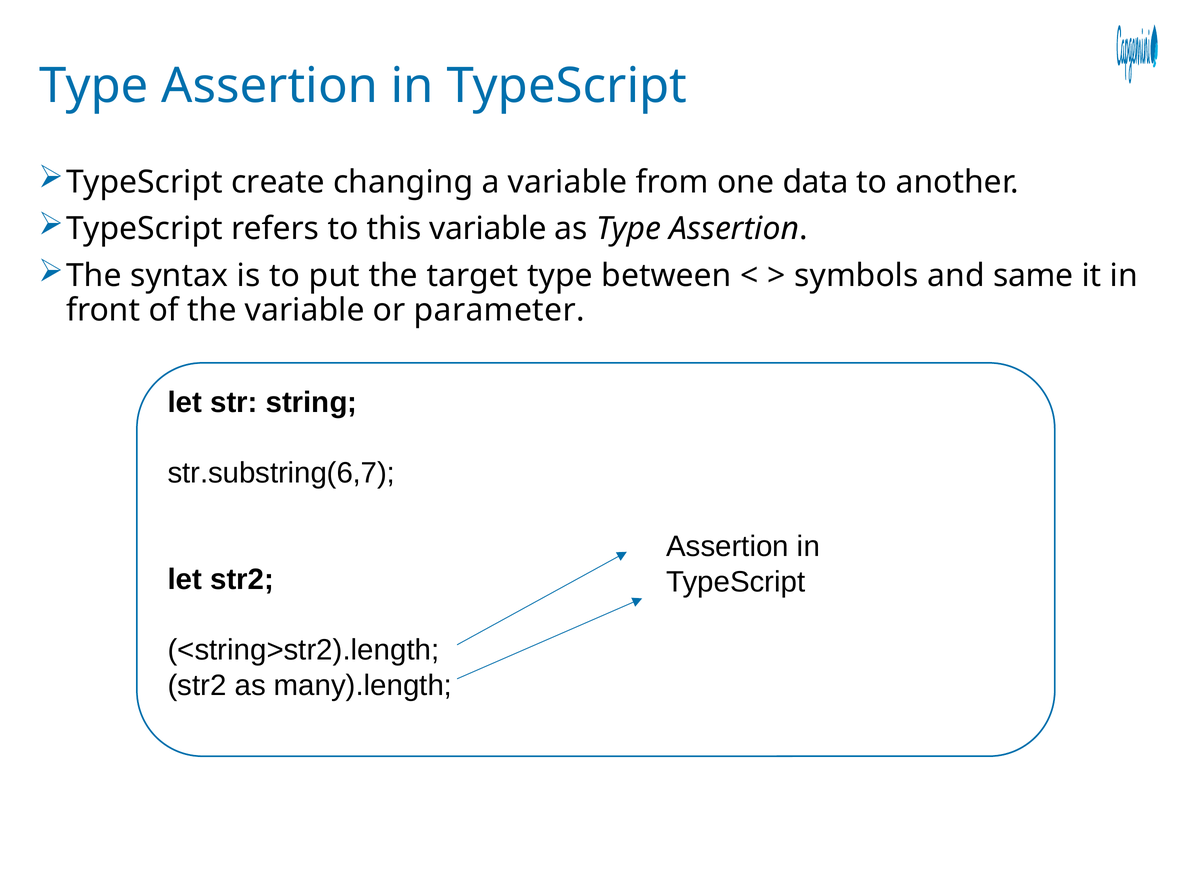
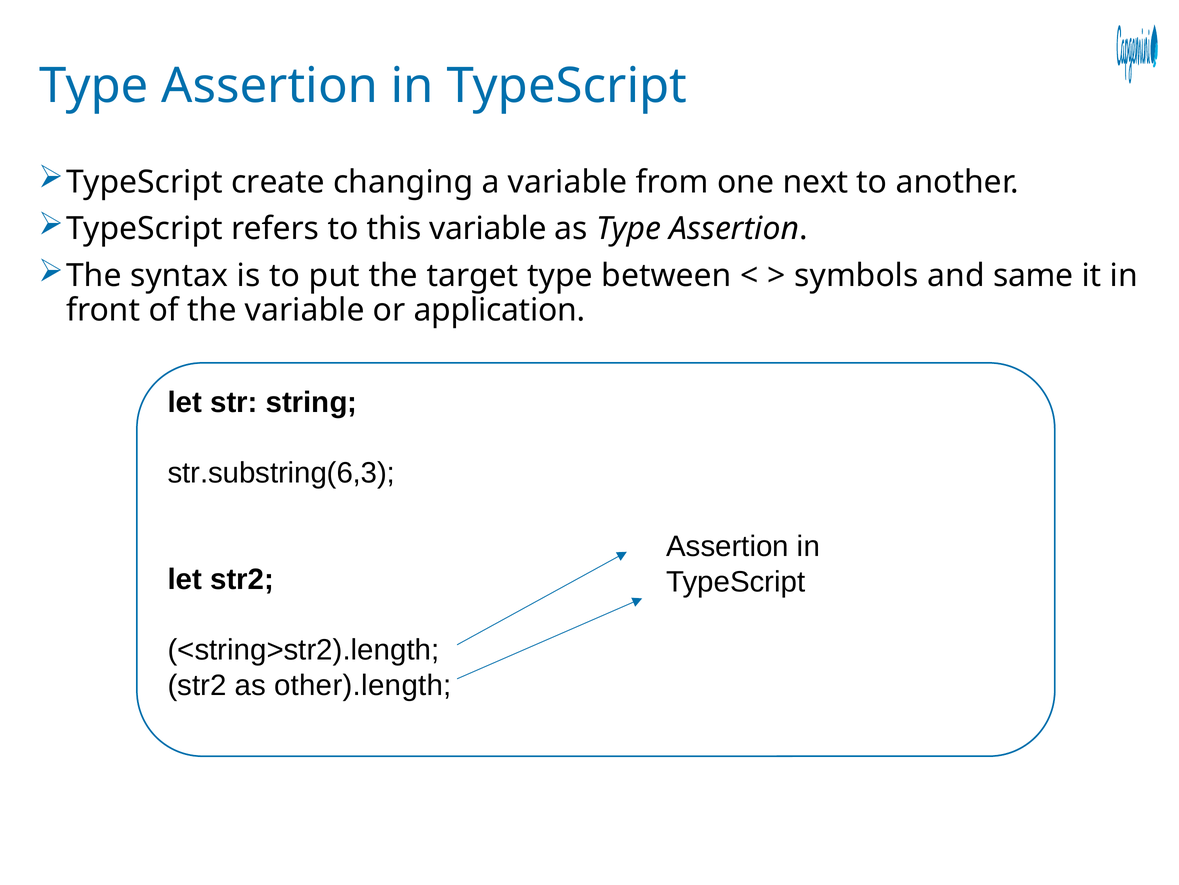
data: data -> next (815, 182)
parameter: parameter -> application (500, 310)
str.substring(6,7: str.substring(6,7 -> str.substring(6,3 (281, 473)
many).length: many).length -> other).length (363, 685)
